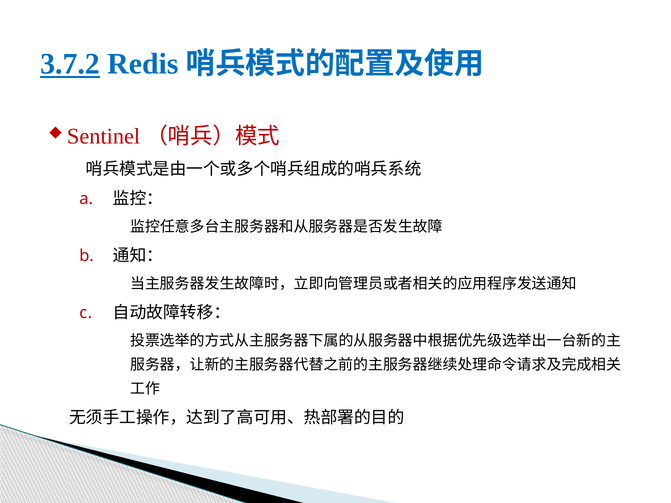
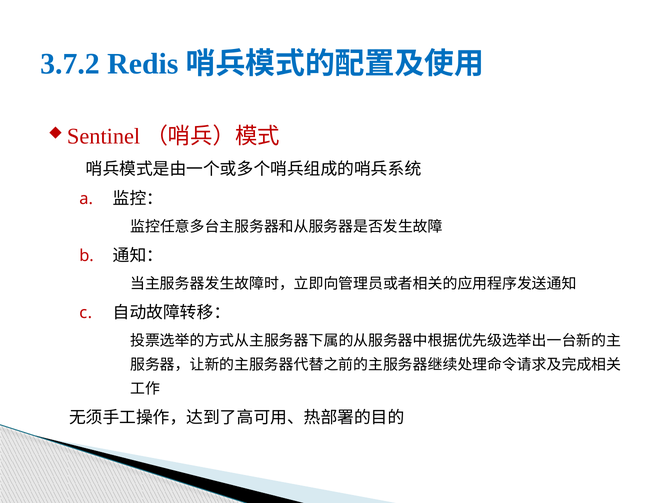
3.7.2 underline: present -> none (70, 64)
